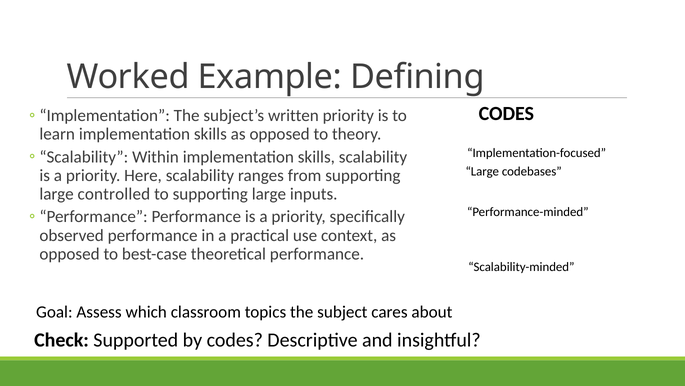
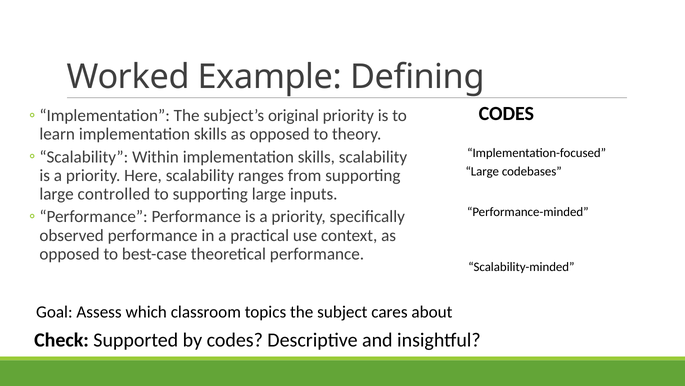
written: written -> original (293, 115)
